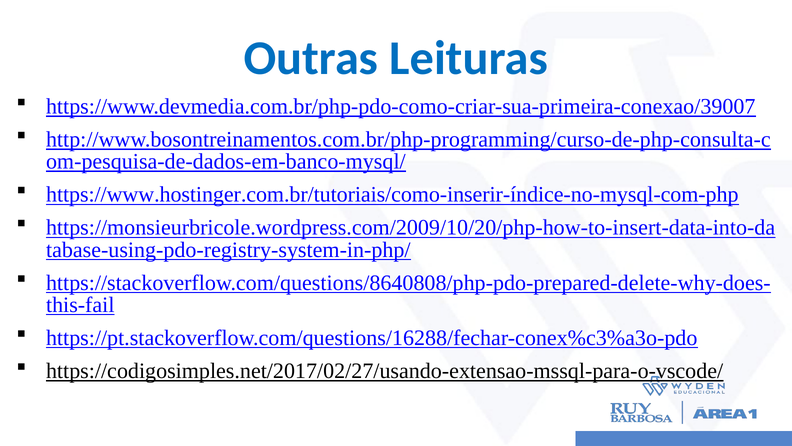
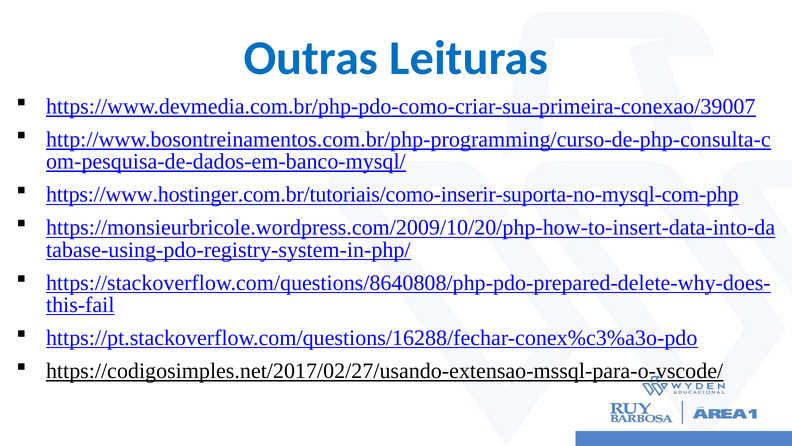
https://www.hostinger.com.br/tutoriais/como-inserir-índice-no-mysql-com-php: https://www.hostinger.com.br/tutoriais/como-inserir-índice-no-mysql-com-php -> https://www.hostinger.com.br/tutoriais/como-inserir-suporta-no-mysql-com-php (392, 194)
